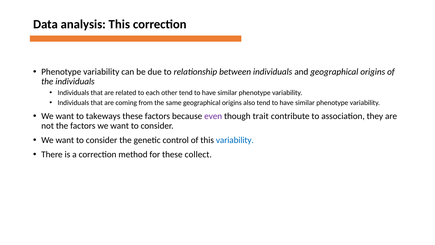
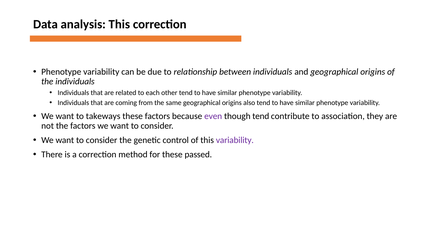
though trait: trait -> tend (261, 116)
variability colour: blue -> purple (235, 140)
collect: collect -> passed (198, 154)
